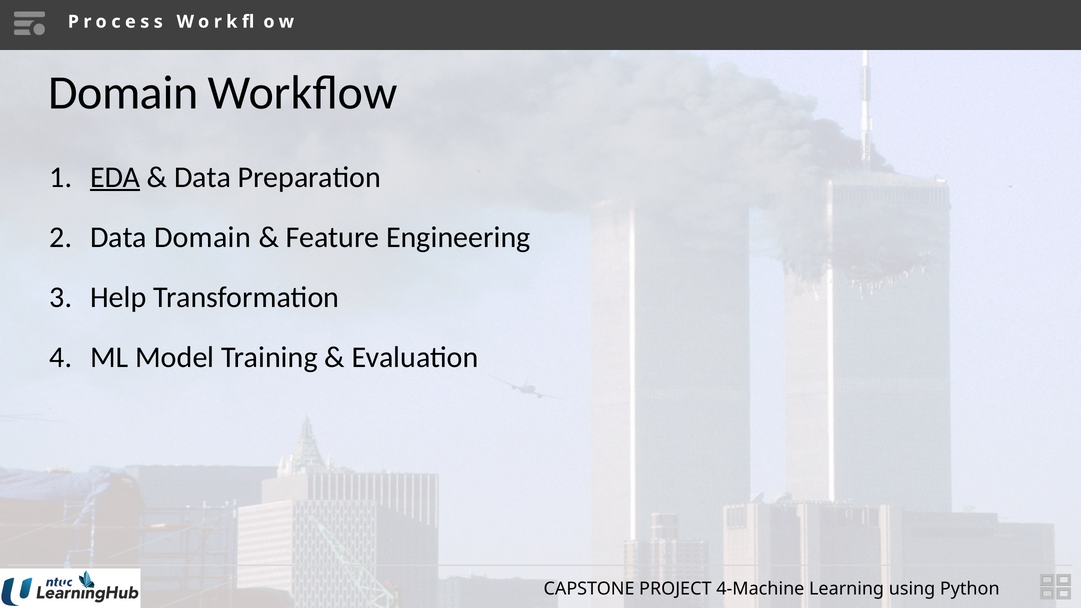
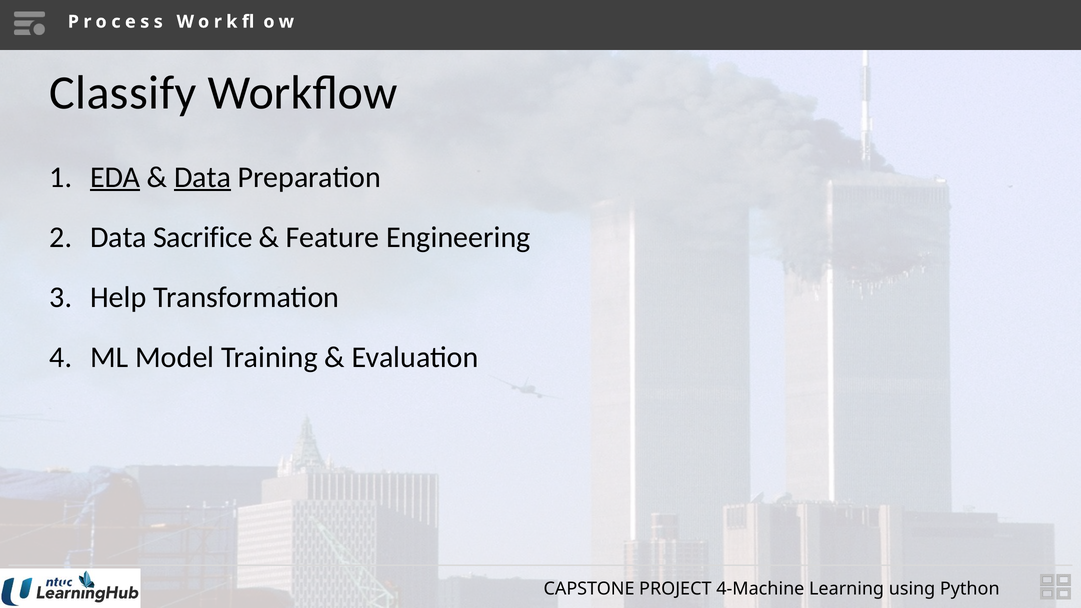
Domain: Domain -> Classify (123, 93)
Data underline: none -> present (203, 177)
Data Domain: Domain -> Sacrifice (203, 237)
